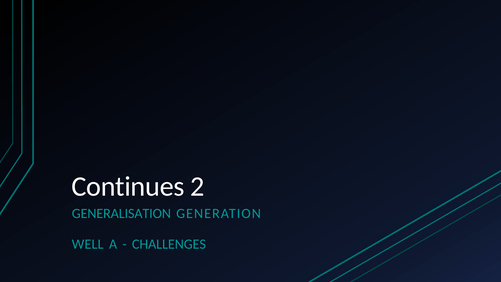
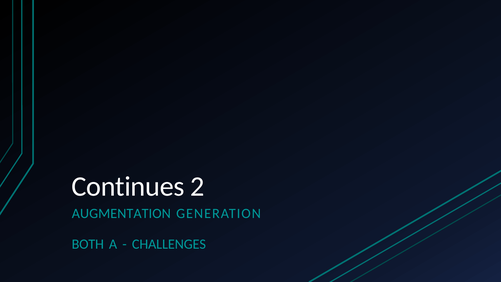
GENERALISATION: GENERALISATION -> AUGMENTATION (121, 214)
WELL: WELL -> BOTH (88, 244)
